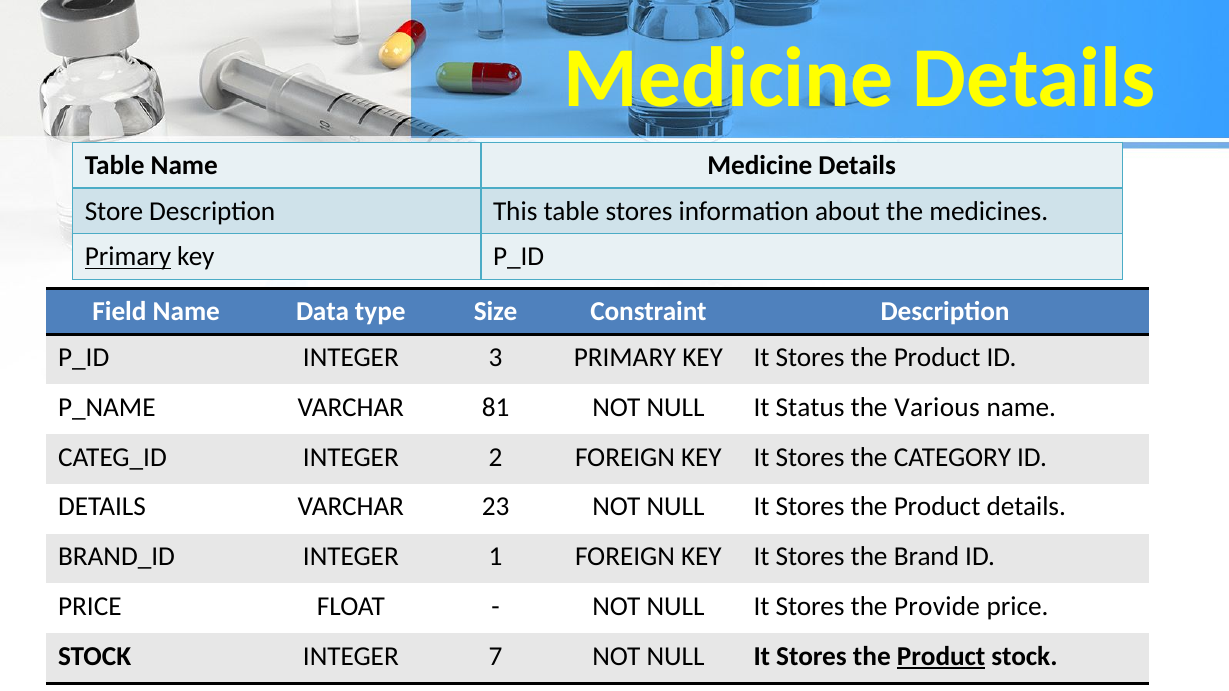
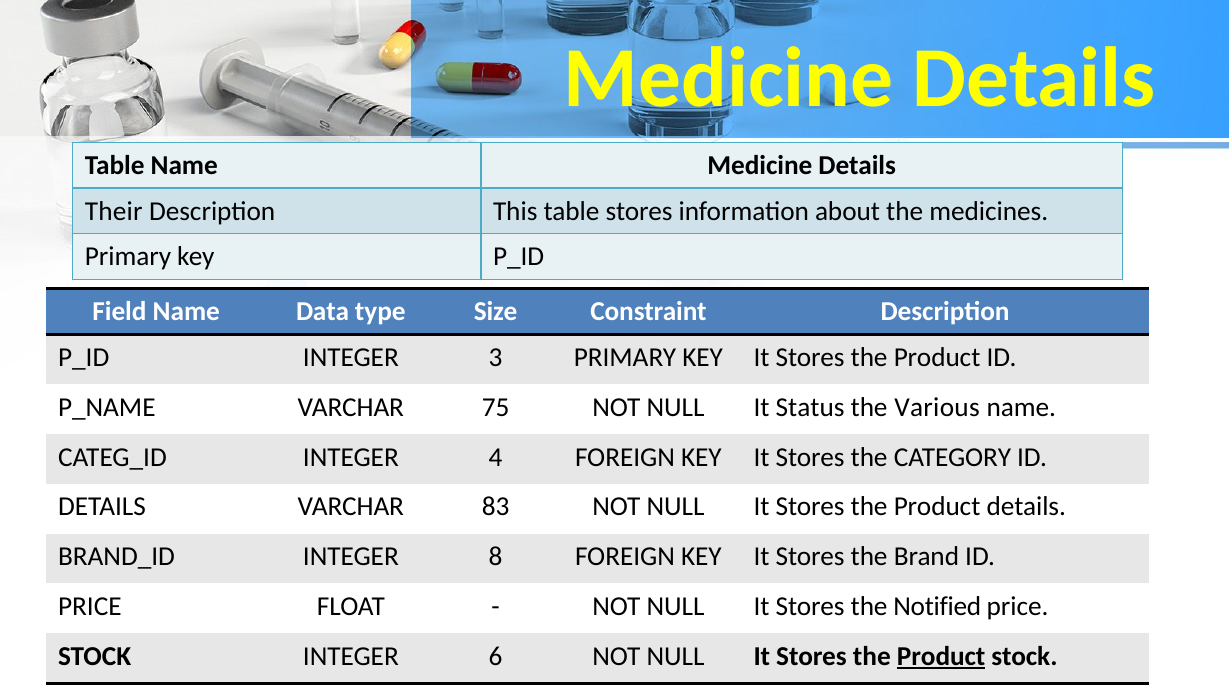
Store: Store -> Their (114, 211)
Primary underline: present -> none (128, 257)
81: 81 -> 75 (496, 407)
2: 2 -> 4 (496, 457)
23: 23 -> 83 (496, 507)
1: 1 -> 8 (496, 557)
Provide: Provide -> Notified (937, 607)
7: 7 -> 6 (496, 657)
